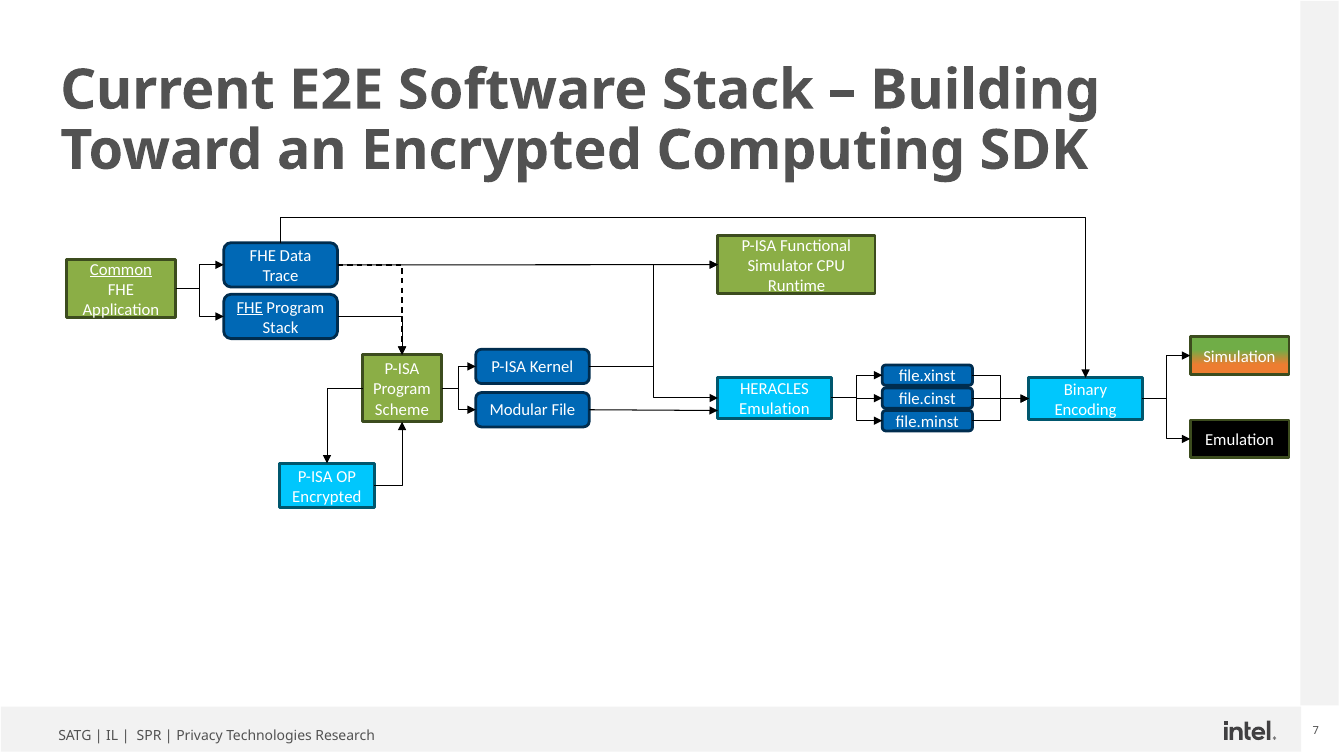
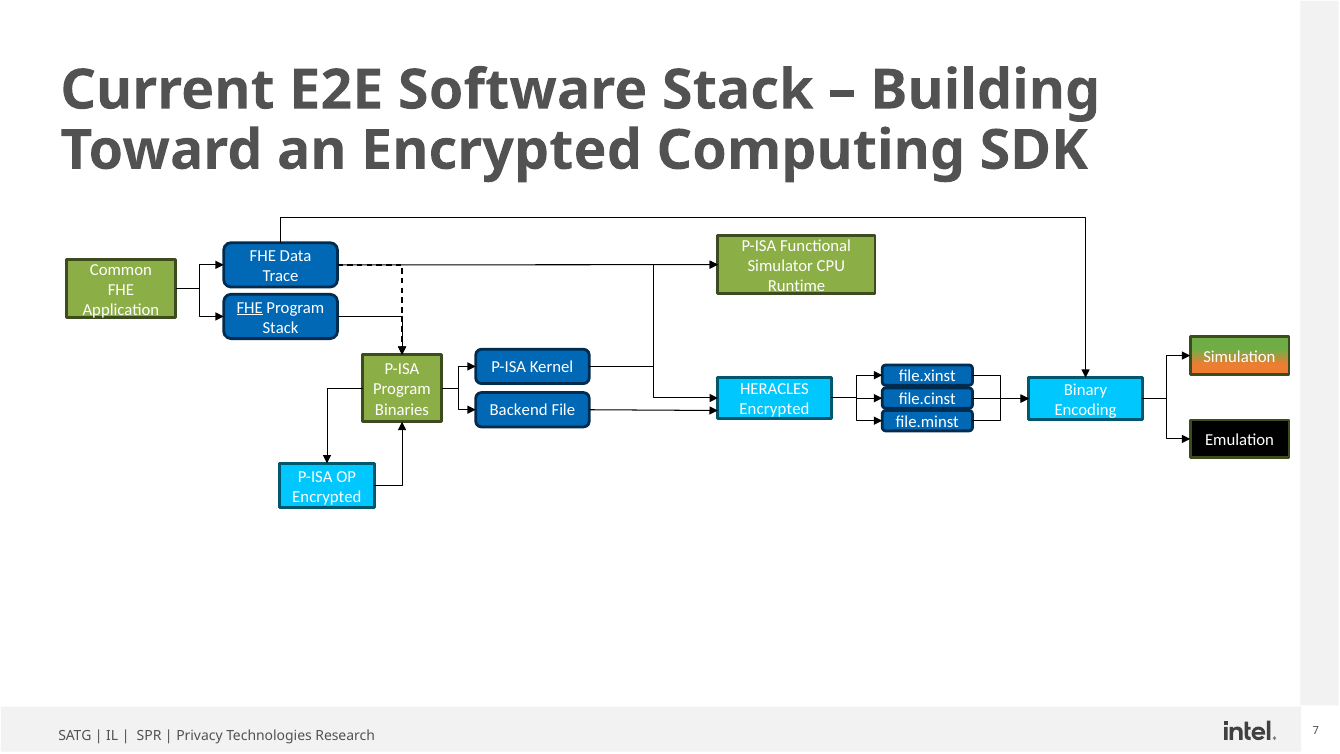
Common underline: present -> none (121, 269)
Emulation: Emulation -> Encrypted (774, 409)
Scheme: Scheme -> Binaries (402, 409)
Modular: Modular -> Backend (519, 410)
